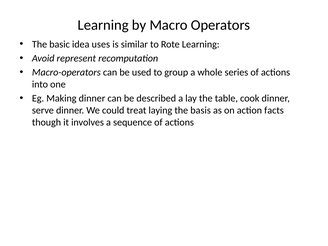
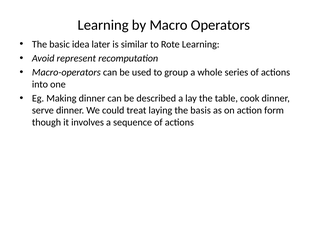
uses: uses -> later (101, 44)
facts: facts -> form (274, 110)
